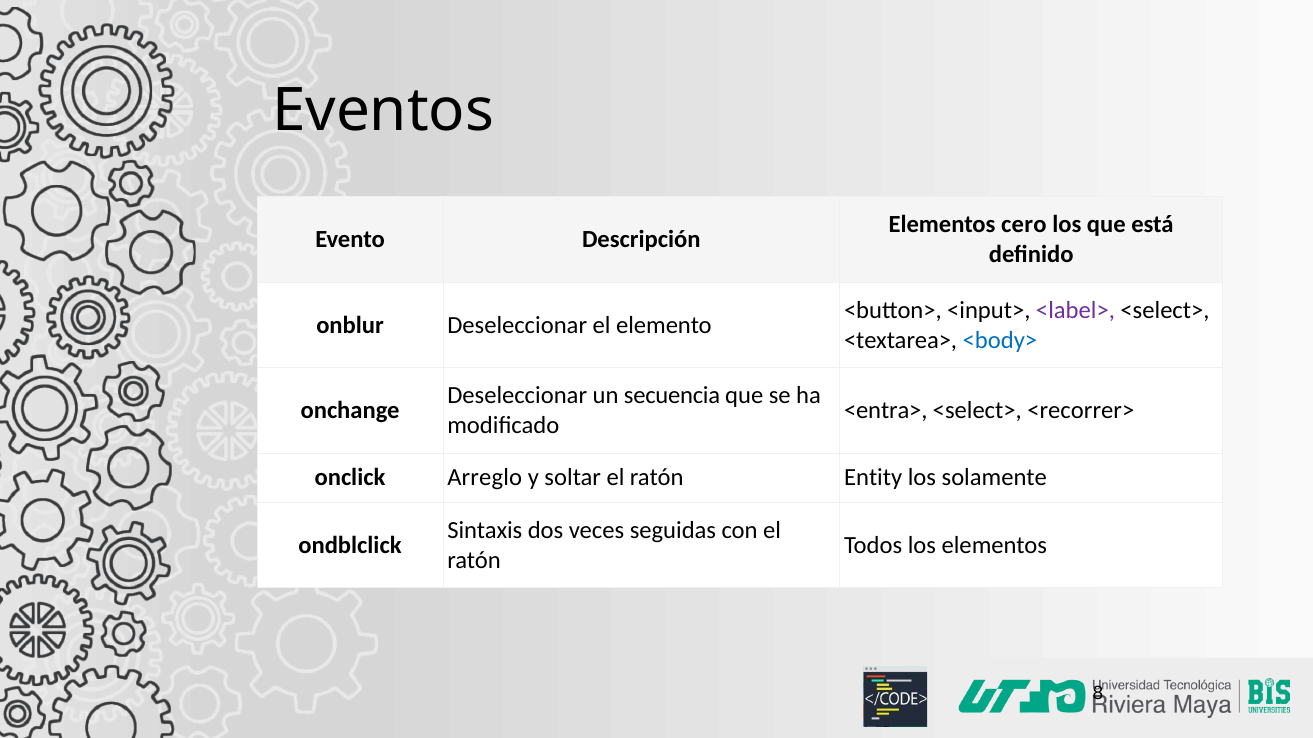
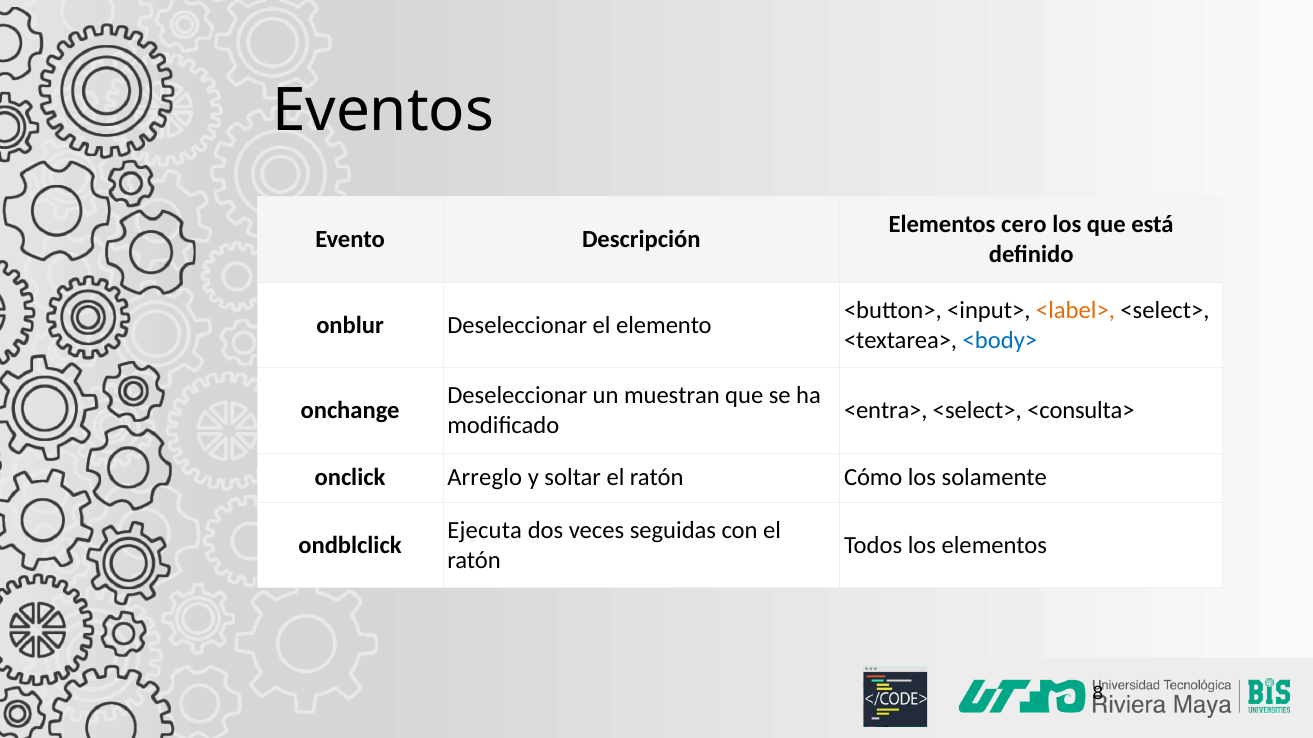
<label> colour: purple -> orange (1075, 310)
secuencia: secuencia -> muestran (672, 396)
<recorrer>: <recorrer> -> <consulta> (1081, 411)
Entity: Entity -> Cómo (873, 478)
Sintaxis: Sintaxis -> Ejecuta (485, 530)
